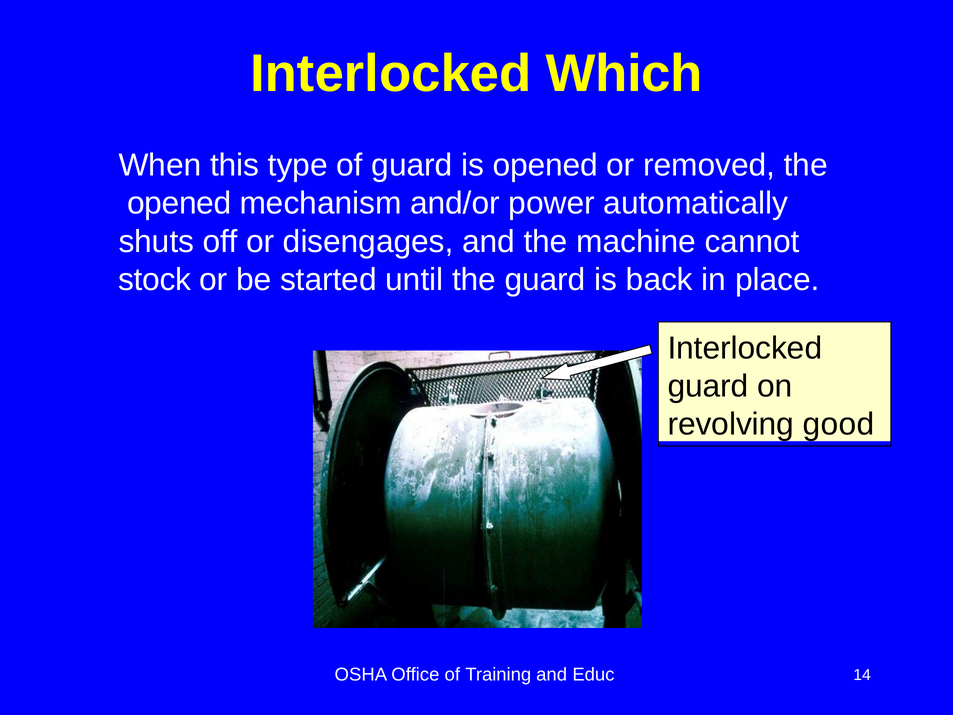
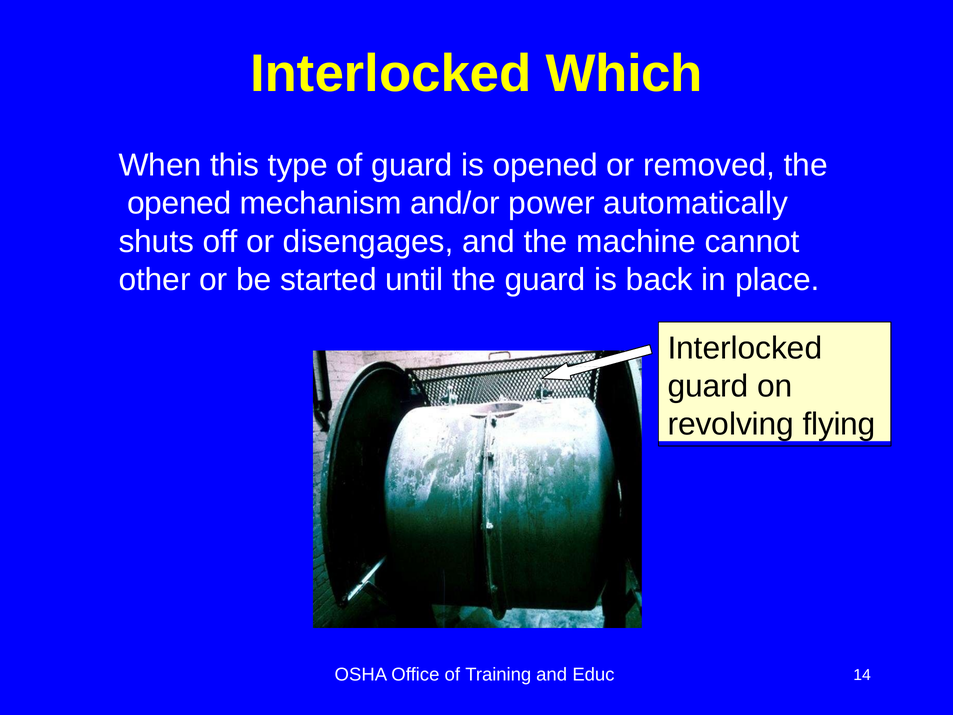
stock: stock -> other (155, 280)
good: good -> flying (839, 424)
